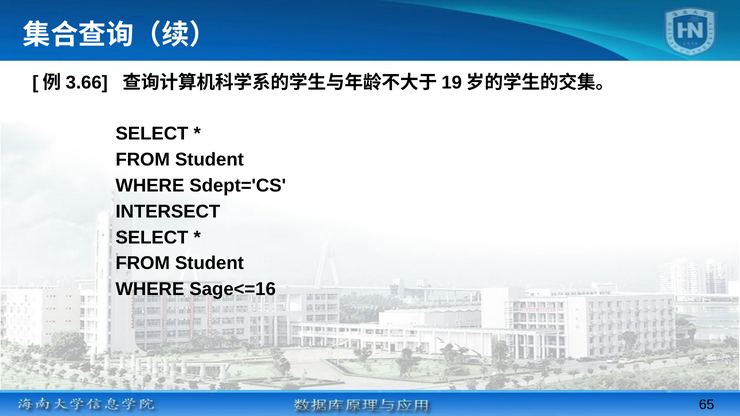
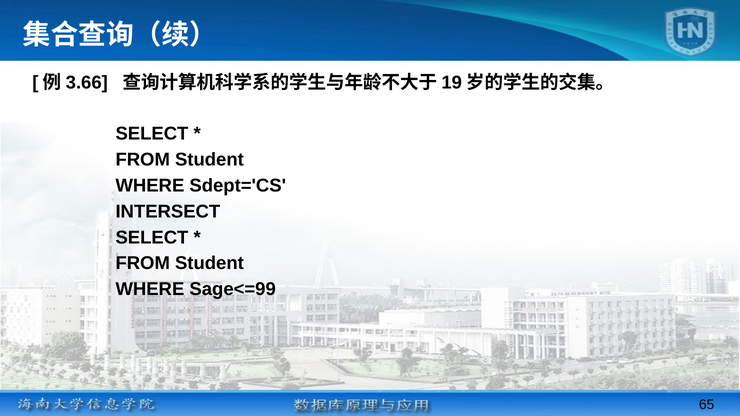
Sage<=16: Sage<=16 -> Sage<=99 (233, 289)
